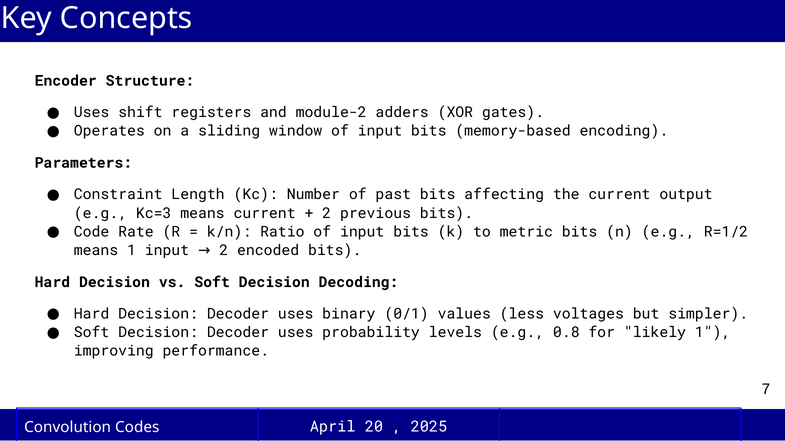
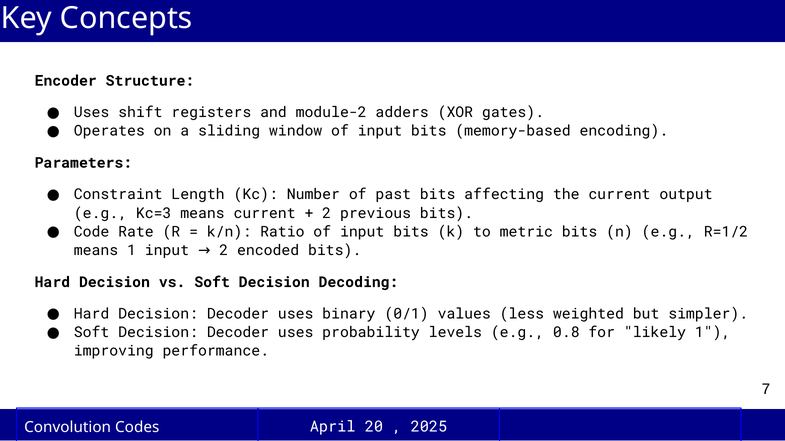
voltages: voltages -> weighted (588, 314)
